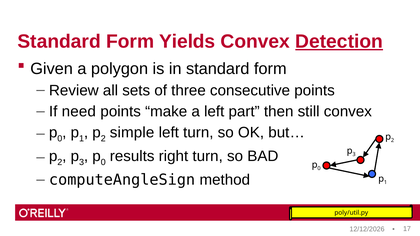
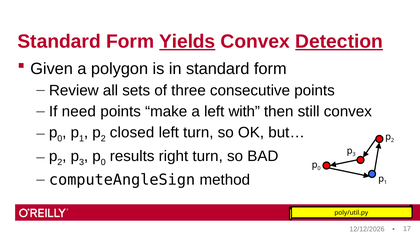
Yields underline: none -> present (187, 41)
part: part -> with (244, 112)
simple: simple -> closed (132, 133)
